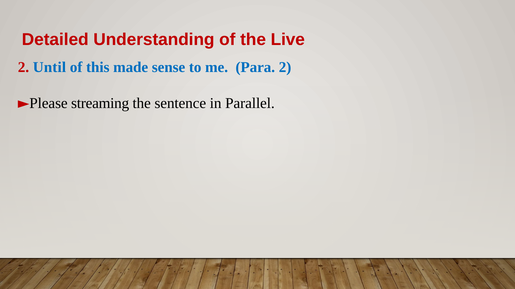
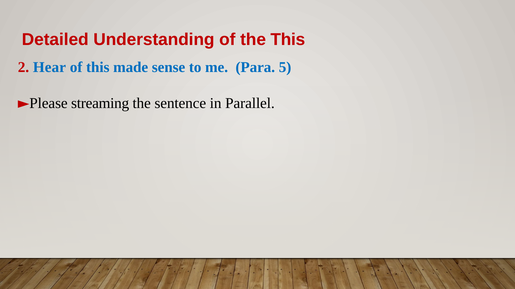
the Live: Live -> This (288, 40)
Until: Until -> Hear (49, 67)
Para 2: 2 -> 5 (285, 67)
